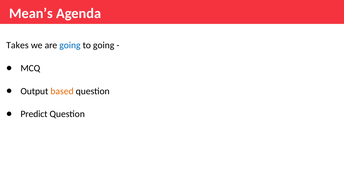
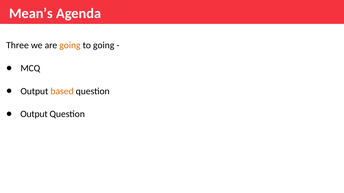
Takes: Takes -> Three (17, 45)
going colour: blue -> orange (70, 45)
Predict: Predict -> Output (34, 114)
